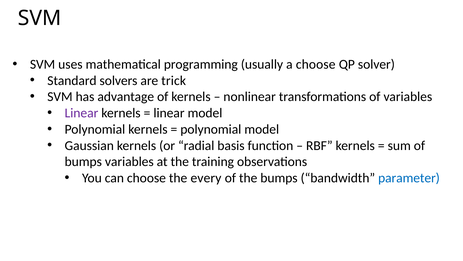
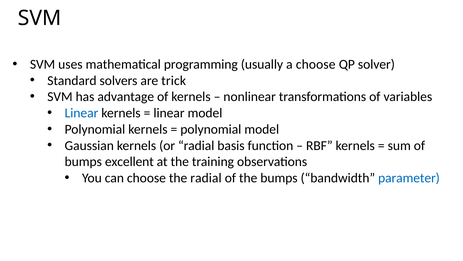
Linear colour: purple -> blue (82, 113)
bumps variables: variables -> excellent (129, 161)
the every: every -> radial (206, 178)
